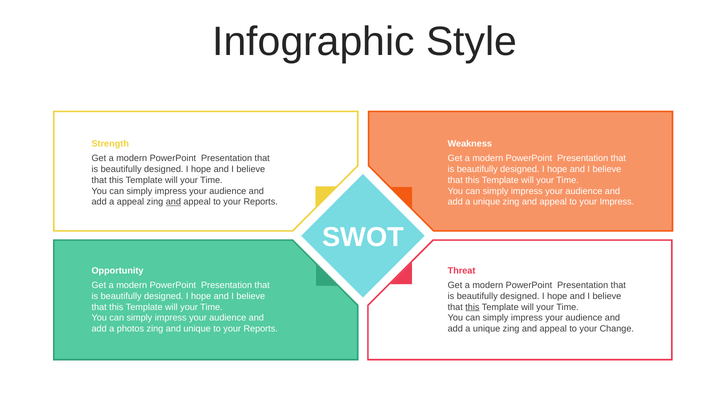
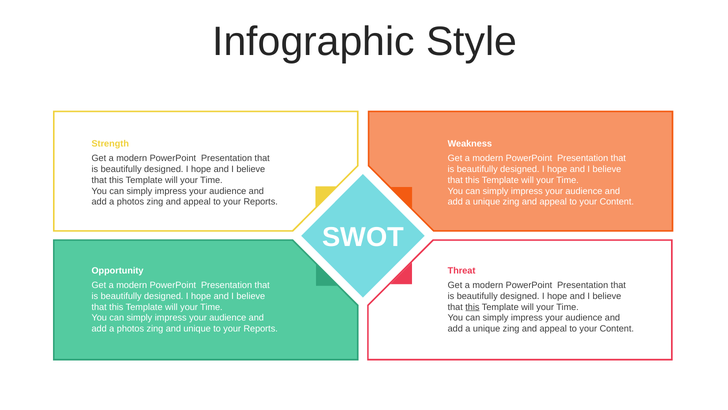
appeal: appeal -> photos (130, 202)
and underline: present -> none (173, 202)
Impress: Impress -> Content (617, 202)
Change: Change -> Content (617, 328)
